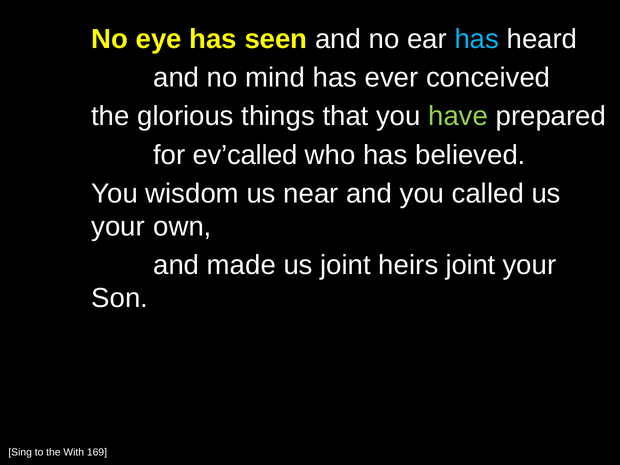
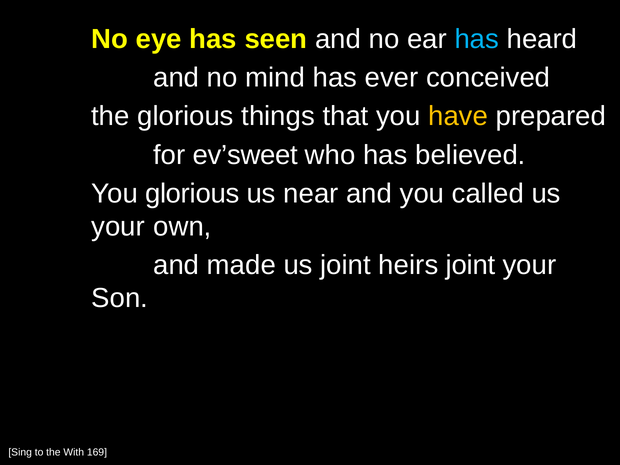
have colour: light green -> yellow (458, 116)
ev’called: ev’called -> ev’sweet (245, 155)
You wisdom: wisdom -> glorious (192, 194)
